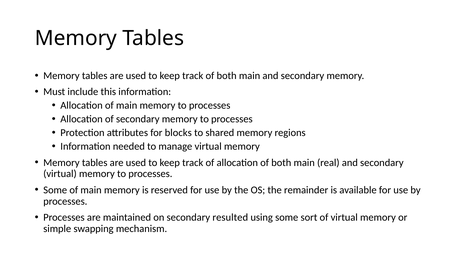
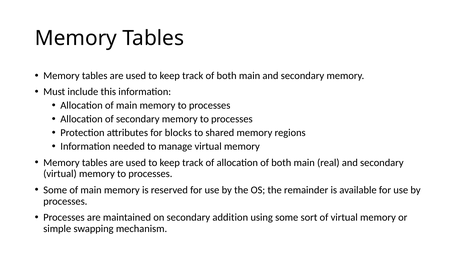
resulted: resulted -> addition (230, 217)
